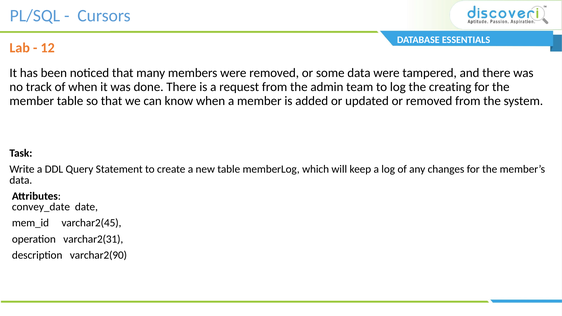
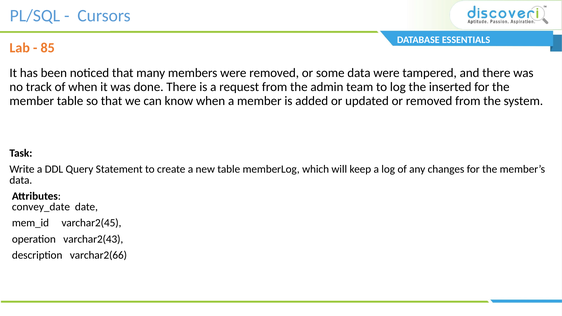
12: 12 -> 85 (48, 48)
creating: creating -> inserted (450, 87)
varchar2(31: varchar2(31 -> varchar2(43 (93, 239)
varchar2(90: varchar2(90 -> varchar2(66 (98, 255)
